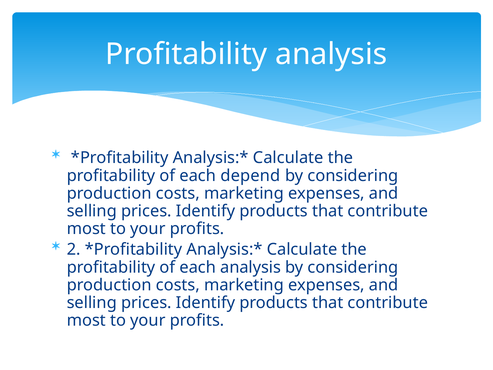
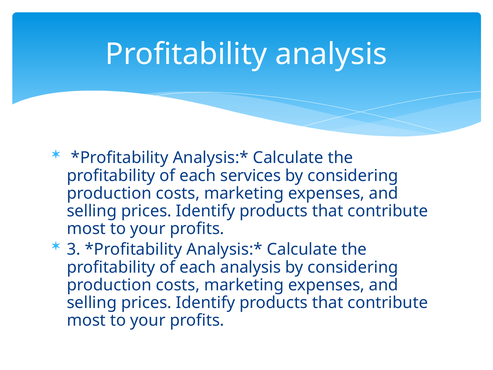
depend: depend -> services (251, 175)
2: 2 -> 3 (74, 249)
